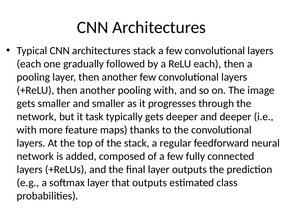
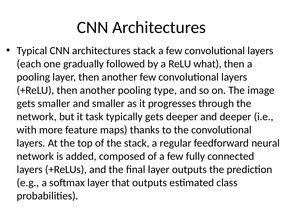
ReLU each: each -> what (208, 64)
pooling with: with -> type (166, 90)
